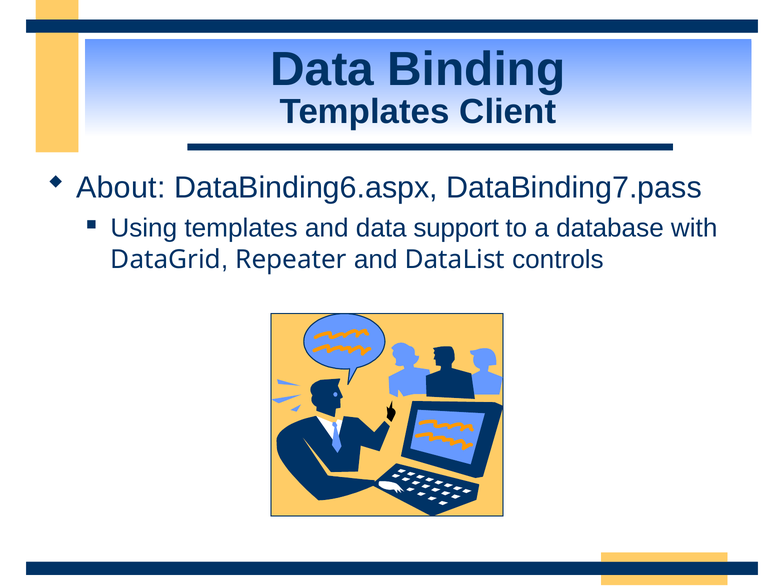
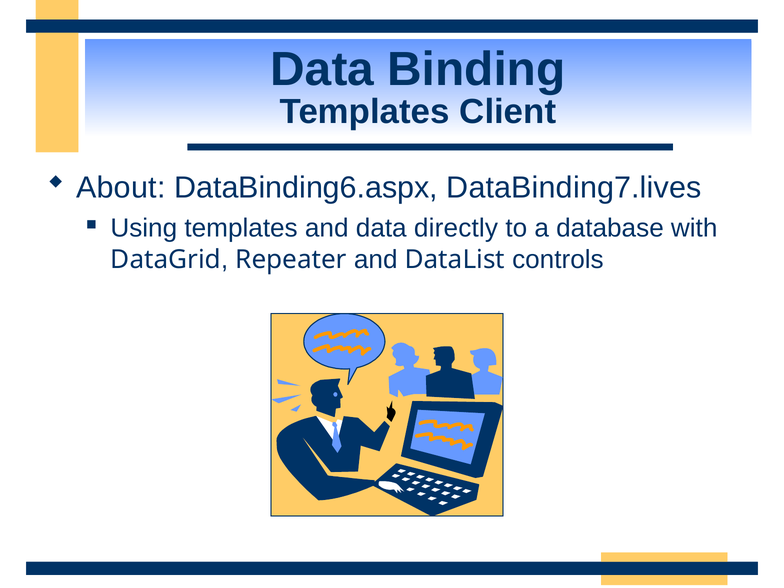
DataBinding7.pass: DataBinding7.pass -> DataBinding7.lives (574, 188)
support: support -> directly (456, 228)
